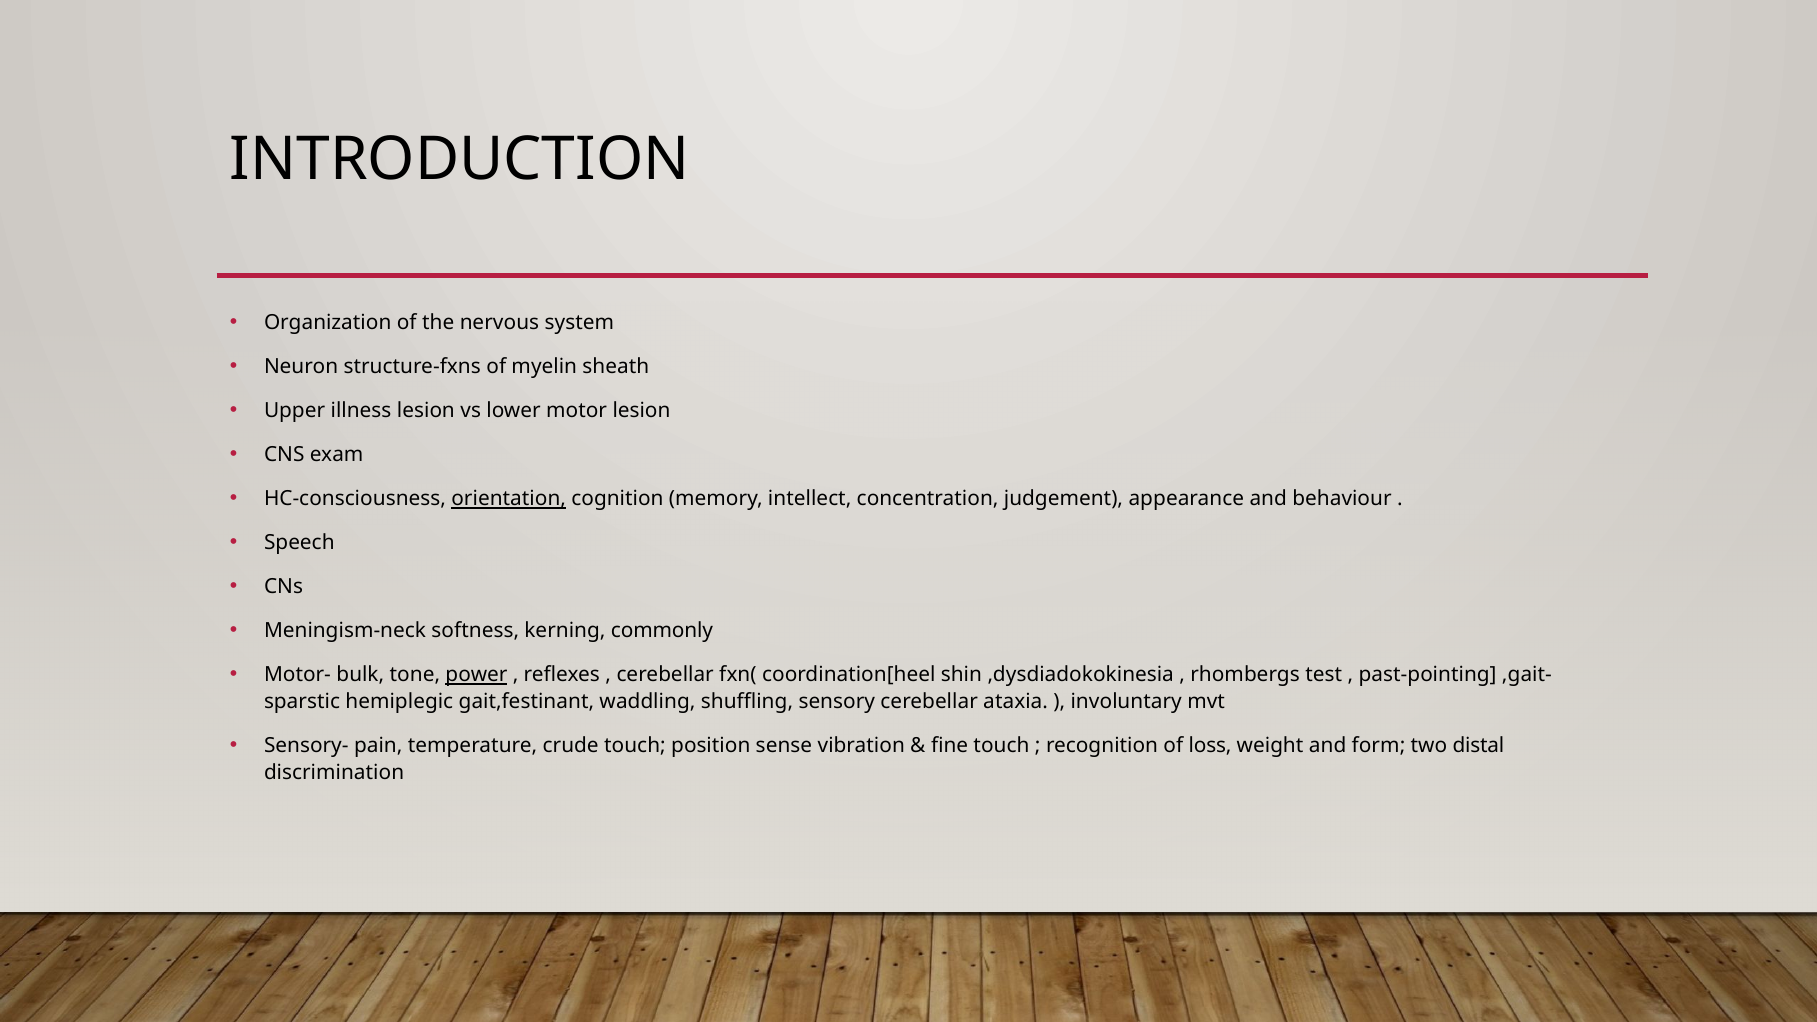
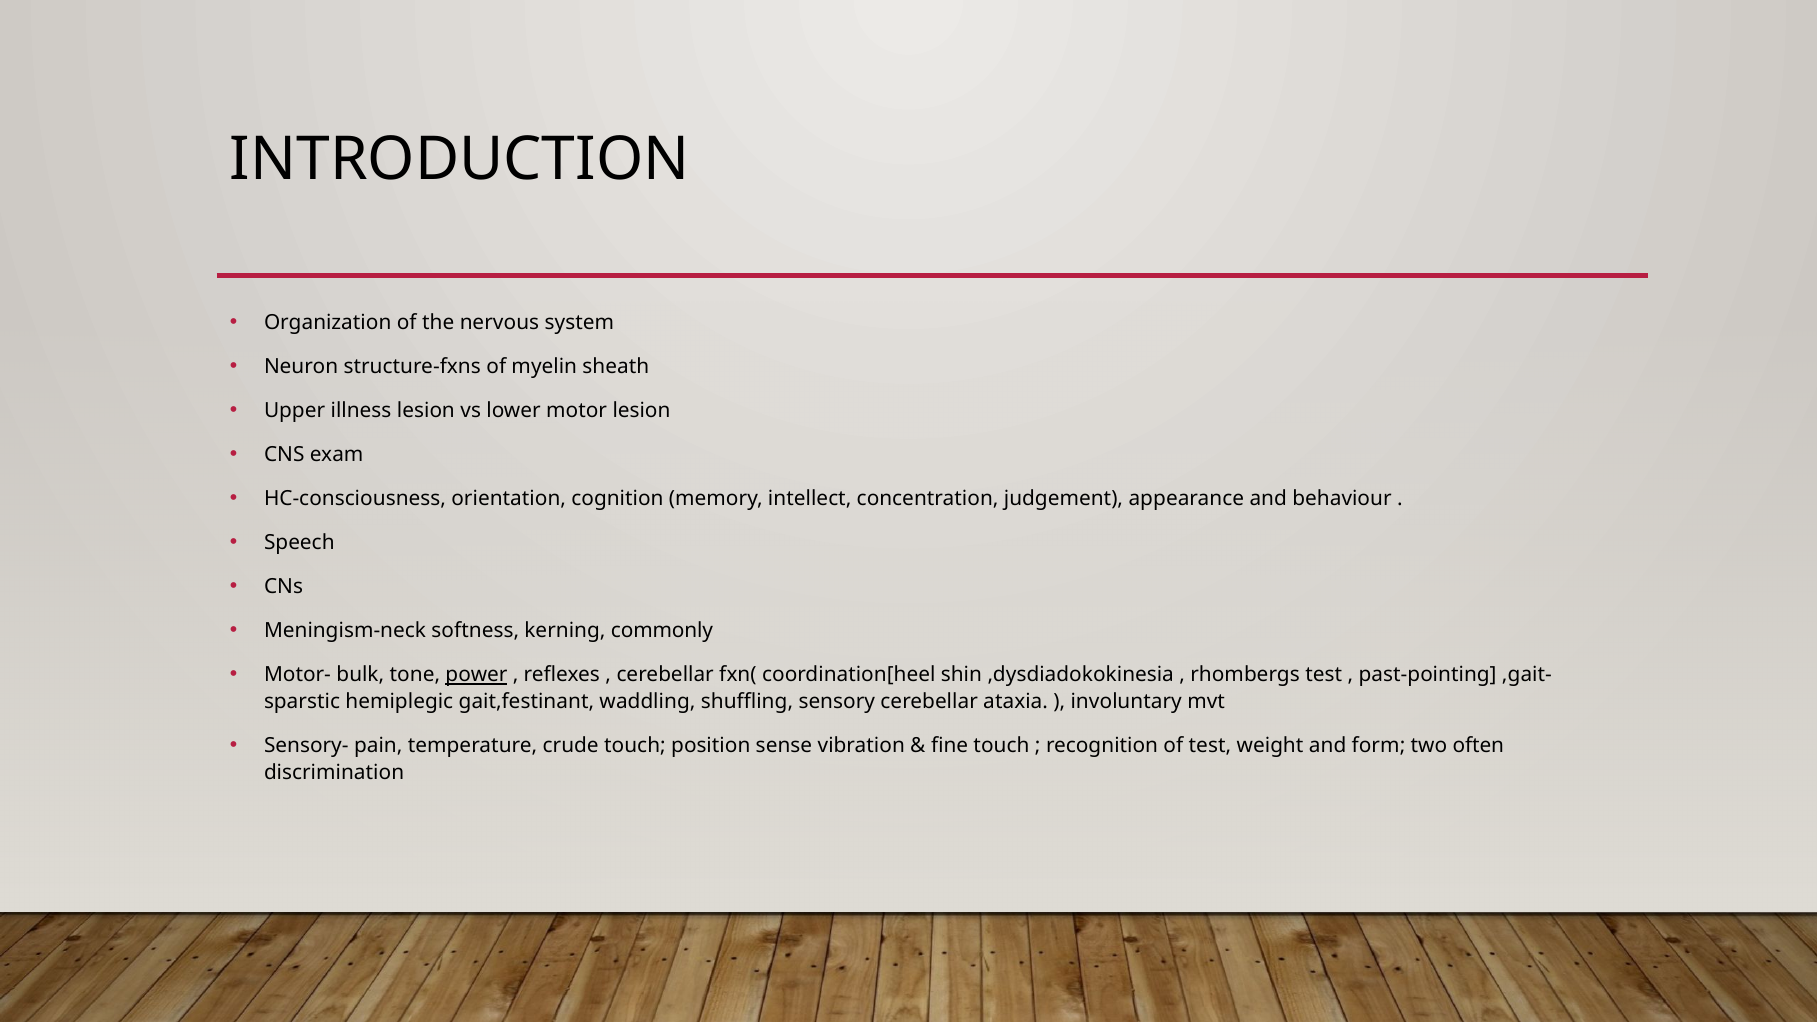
orientation underline: present -> none (509, 499)
of loss: loss -> test (1210, 746)
distal: distal -> often (1478, 746)
